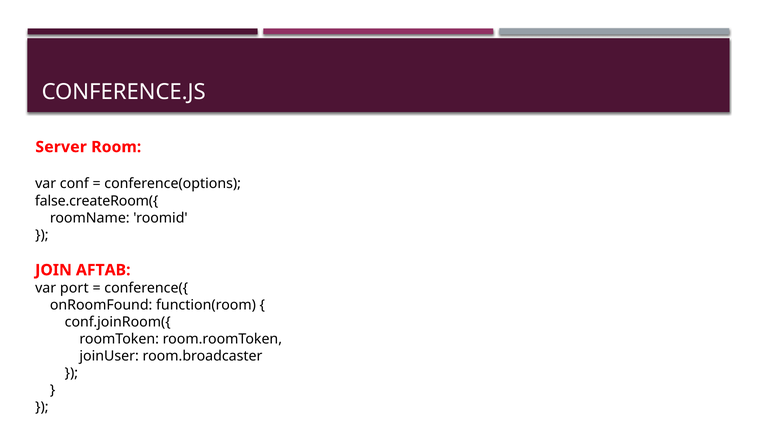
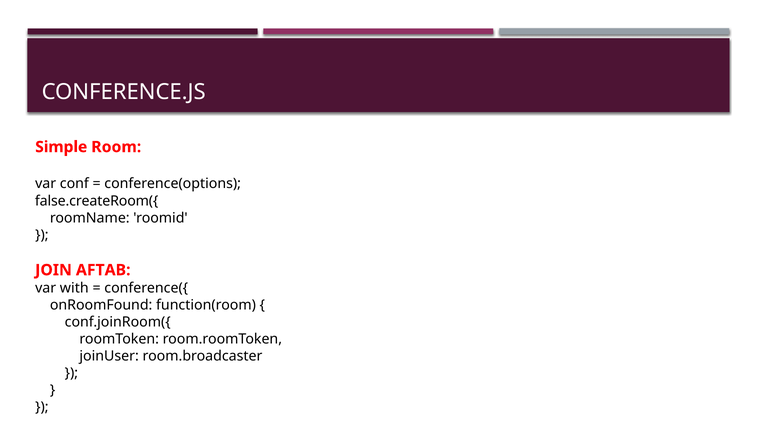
Server: Server -> Simple (61, 147)
port: port -> with (74, 288)
